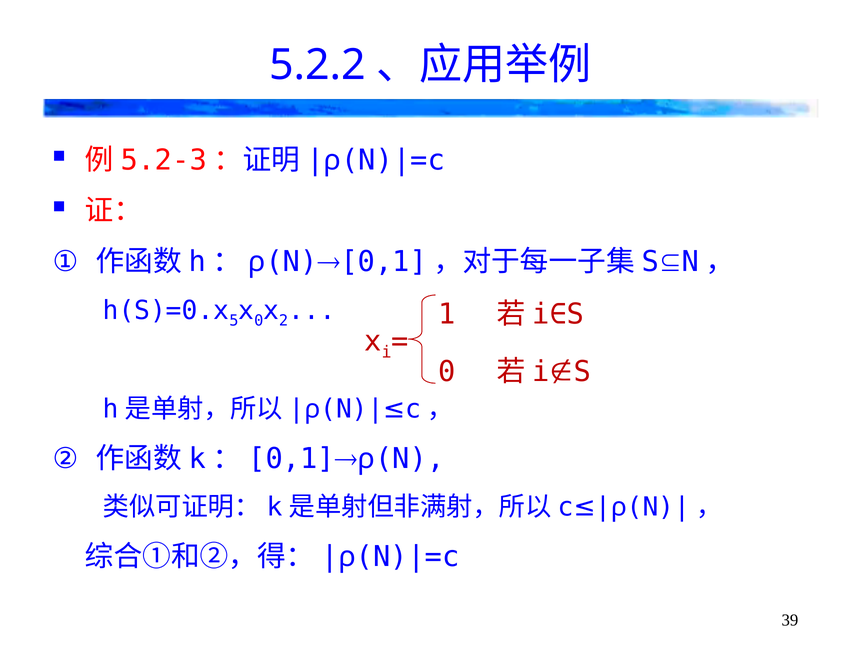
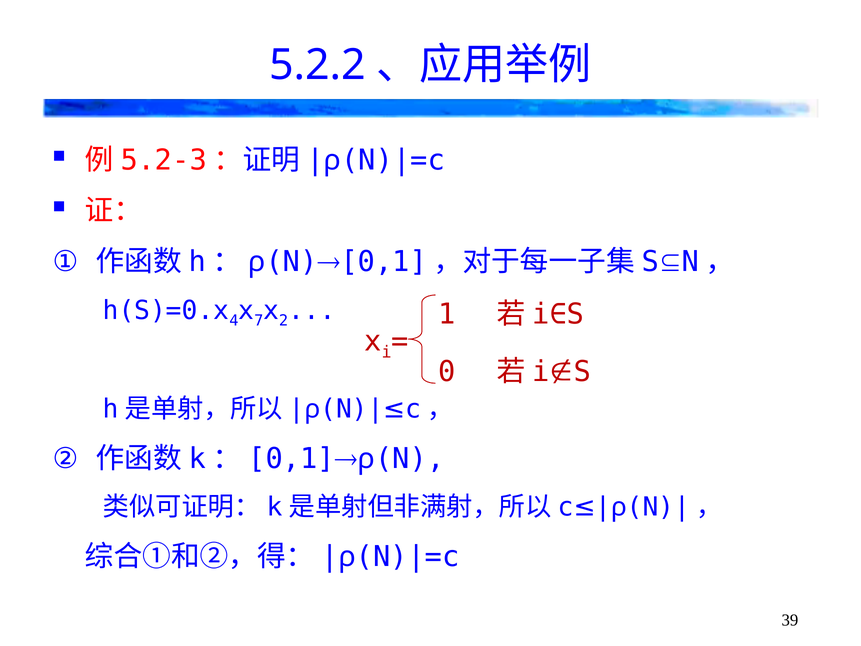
5: 5 -> 4 (234, 321)
0: 0 -> 7 (259, 321)
